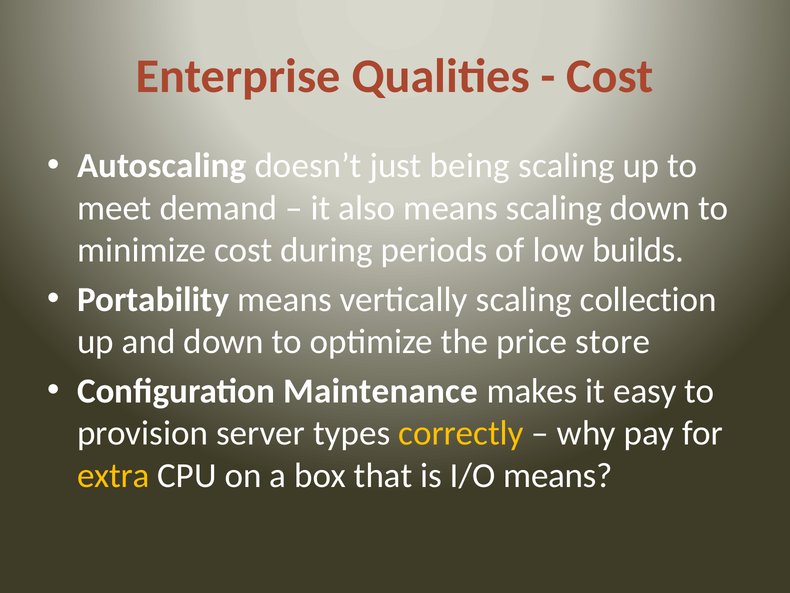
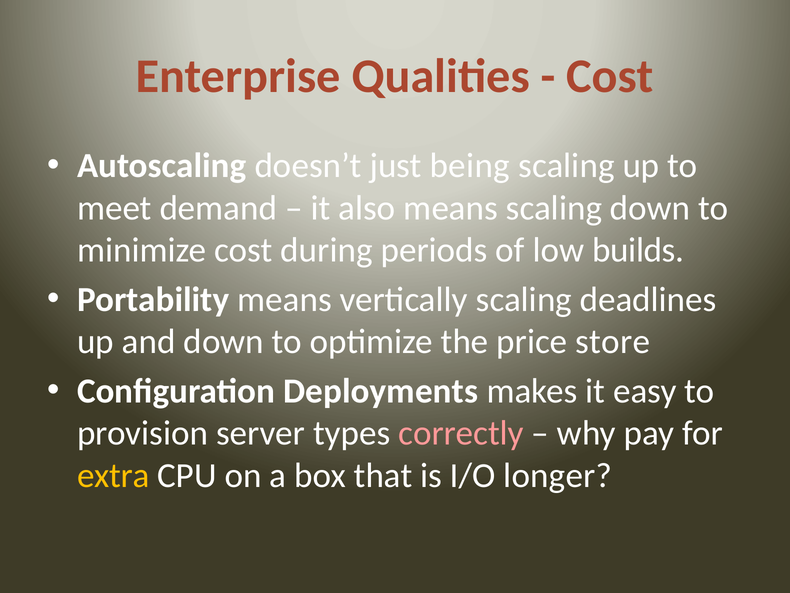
collection: collection -> deadlines (648, 299)
Maintenance: Maintenance -> Deployments (381, 391)
correctly colour: yellow -> pink (461, 433)
I/O means: means -> longer (558, 475)
